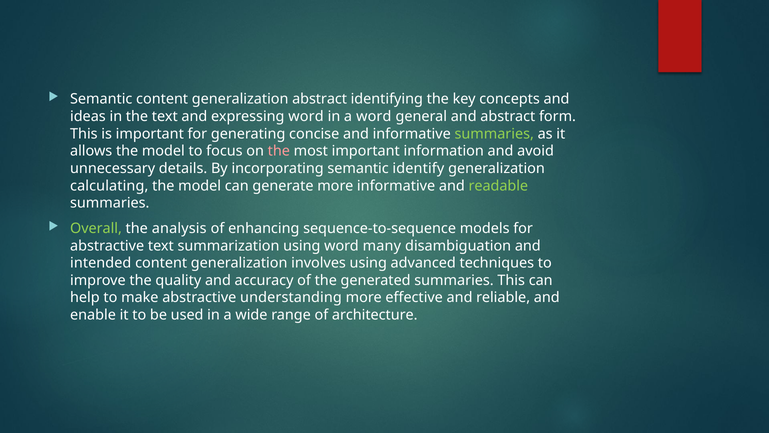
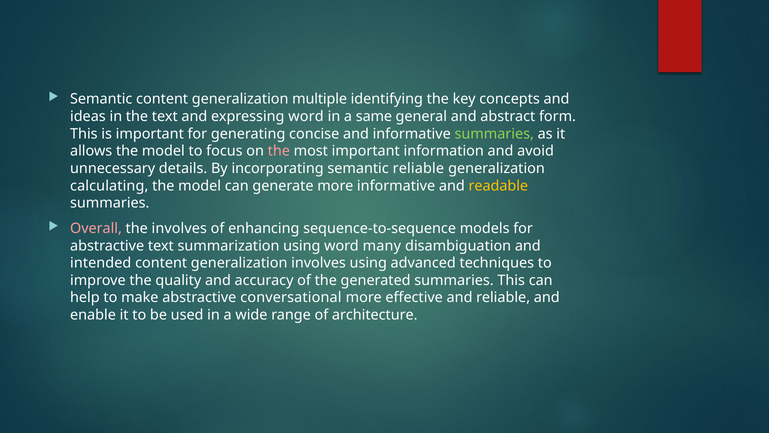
generalization abstract: abstract -> multiple (320, 99)
a word: word -> same (374, 116)
semantic identify: identify -> reliable (418, 168)
readable colour: light green -> yellow (498, 186)
Overall colour: light green -> pink (96, 228)
the analysis: analysis -> involves (179, 228)
understanding: understanding -> conversational (291, 297)
